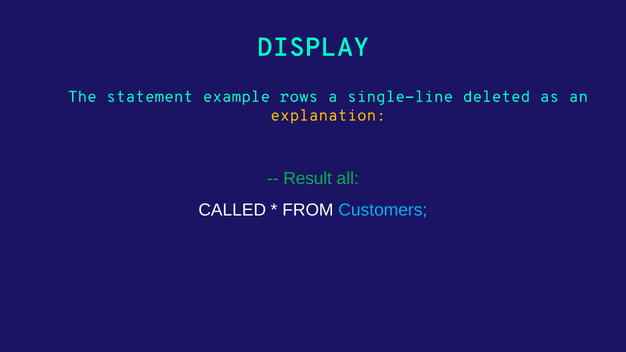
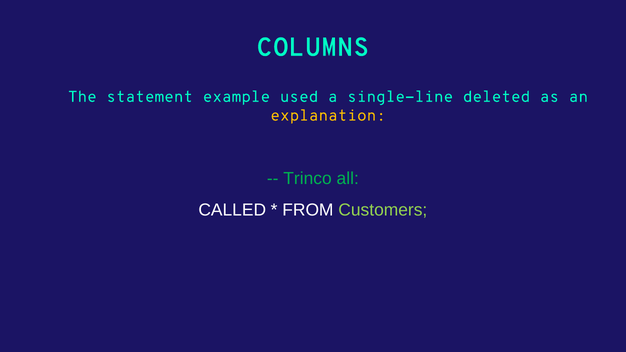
DISPLAY: DISPLAY -> COLUMNS (313, 47)
rows: rows -> used (299, 97)
Result: Result -> Trinco (308, 179)
Customers colour: light blue -> light green (383, 210)
